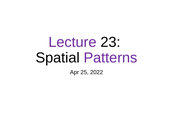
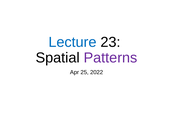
Lecture colour: purple -> blue (72, 42)
